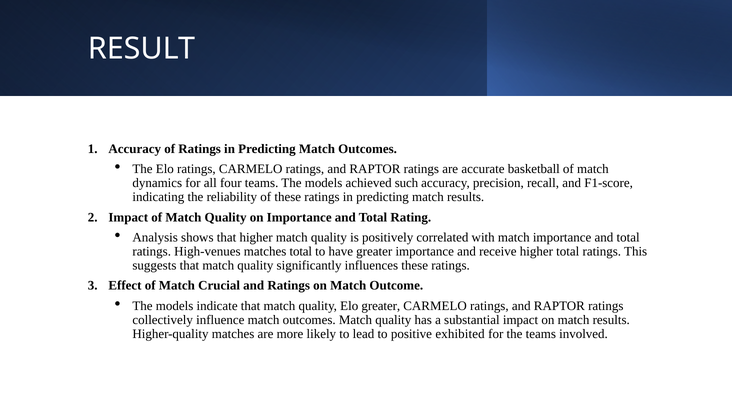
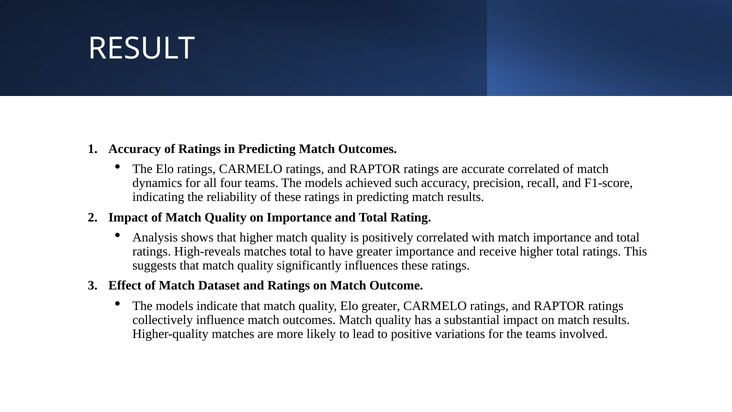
accurate basketball: basketball -> correlated (534, 169)
High-venues: High-venues -> High-reveals (207, 251)
Crucial: Crucial -> Dataset (219, 285)
exhibited: exhibited -> variations (460, 334)
